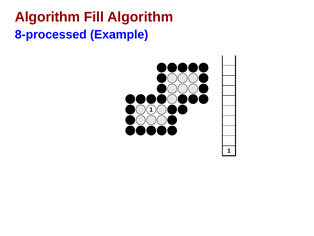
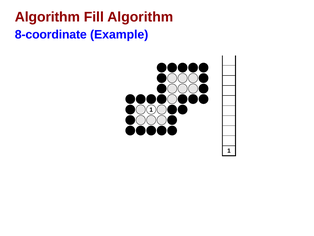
8-processed: 8-processed -> 8-coordinate (51, 34)
